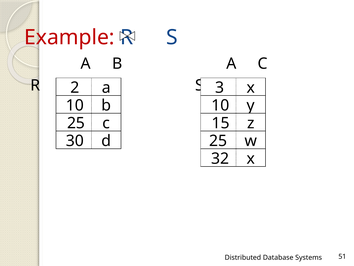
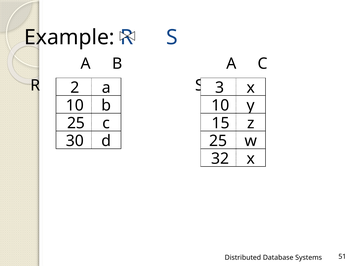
Example colour: red -> black (69, 37)
